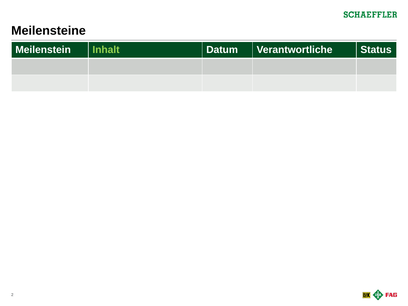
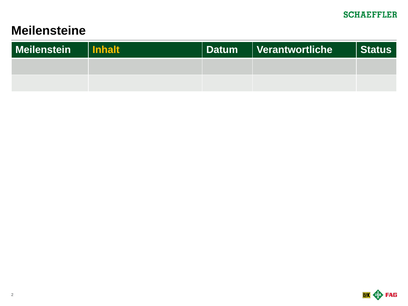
Inhalt colour: light green -> yellow (106, 50)
